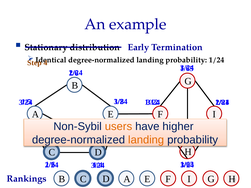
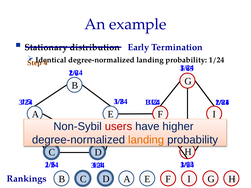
users colour: orange -> red (119, 127)
